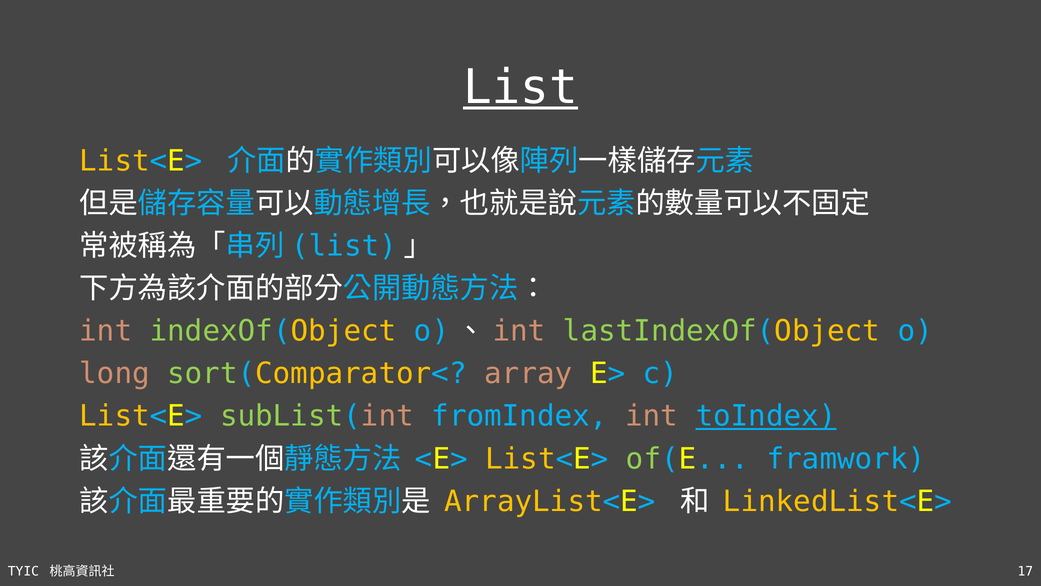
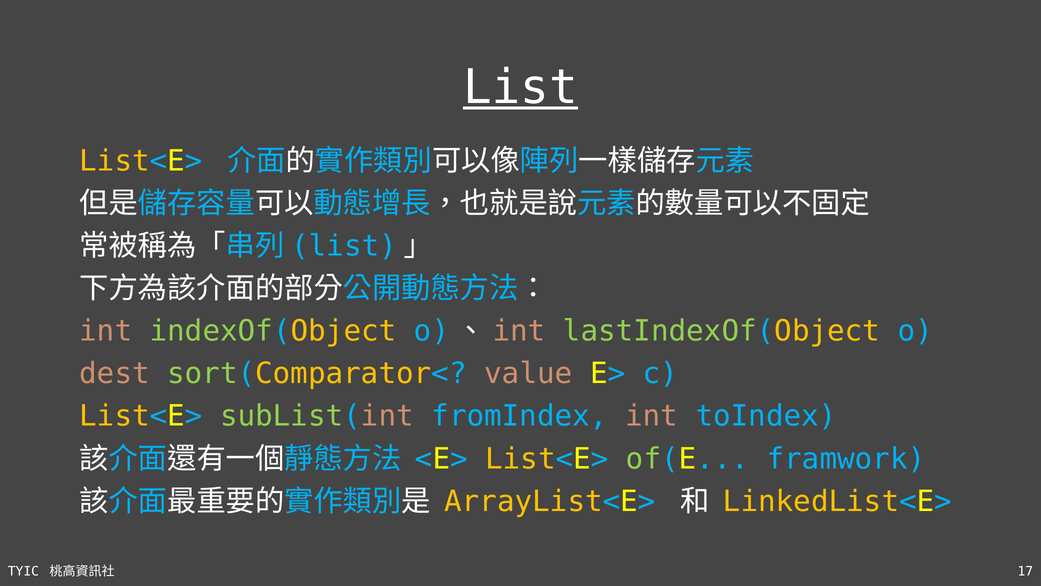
long: long -> dest (115, 373)
array: array -> value (528, 373)
toIndex underline: present -> none (766, 416)
